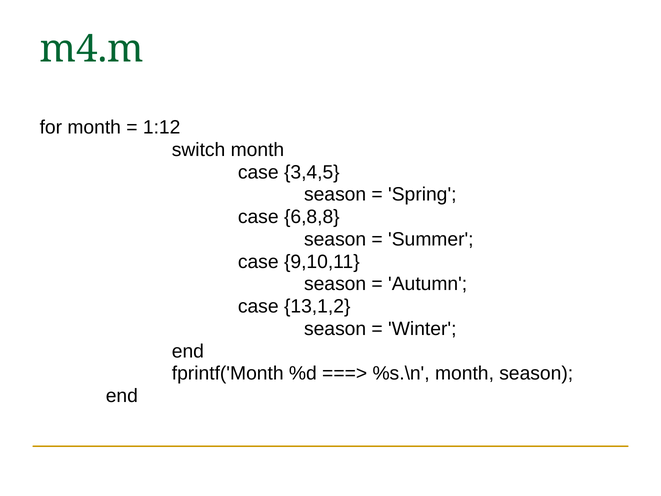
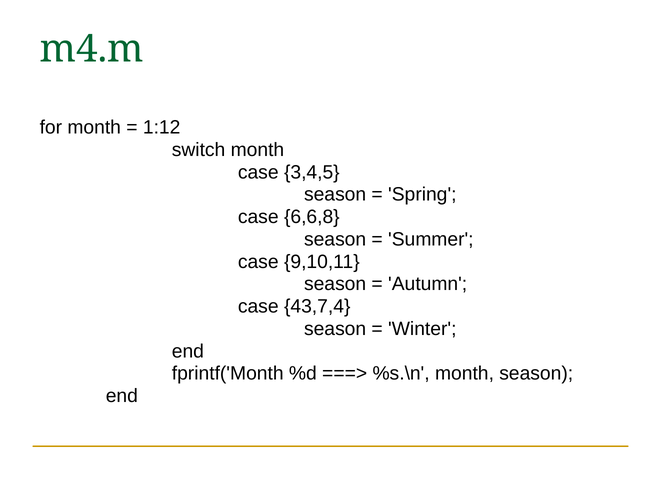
6,8,8: 6,8,8 -> 6,6,8 (312, 217)
13,1,2: 13,1,2 -> 43,7,4 (317, 306)
